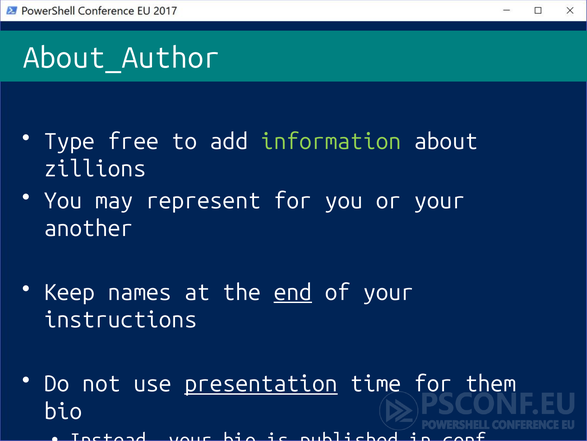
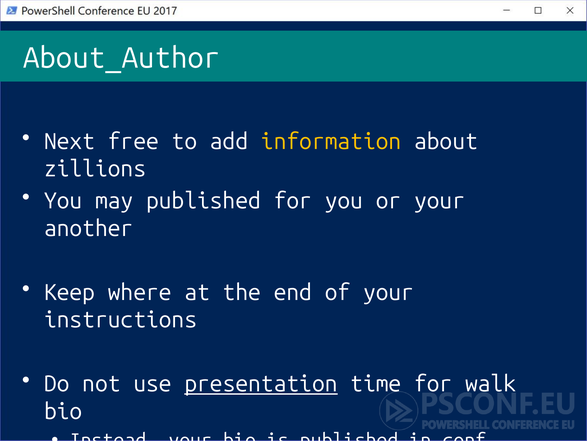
Type: Type -> Next (70, 141)
information colour: light green -> yellow (331, 141)
may represent: represent -> published (204, 201)
names: names -> where (140, 292)
end underline: present -> none (293, 292)
them: them -> walk (491, 383)
